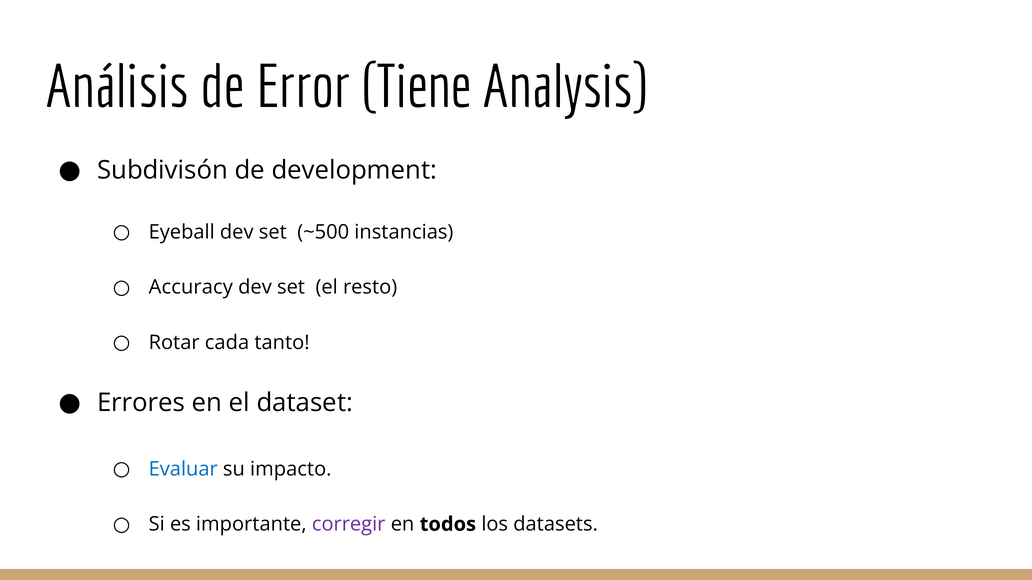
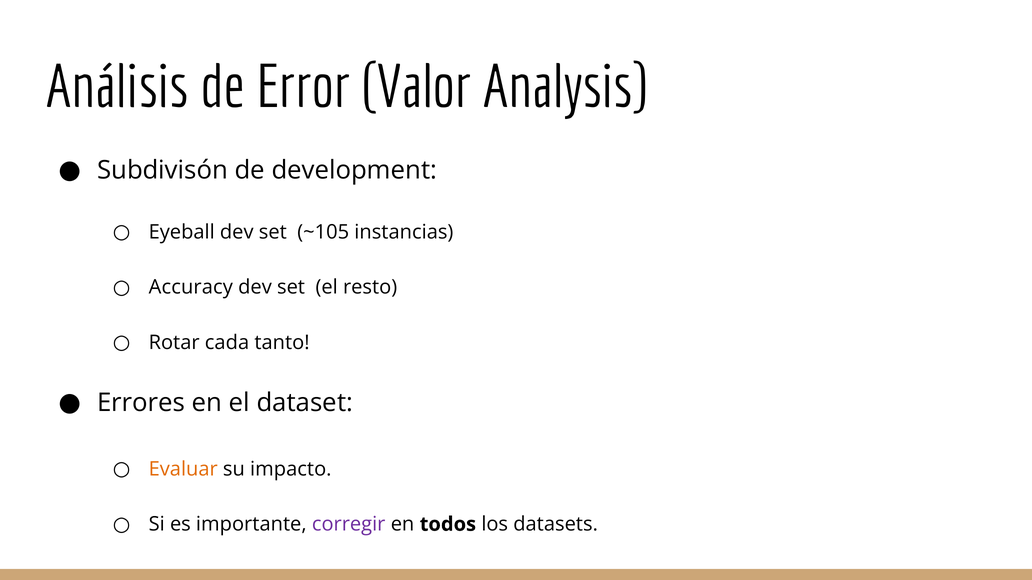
Tiene: Tiene -> Valor (417, 87)
~500: ~500 -> ~105 (323, 232)
Evaluar colour: blue -> orange (183, 469)
